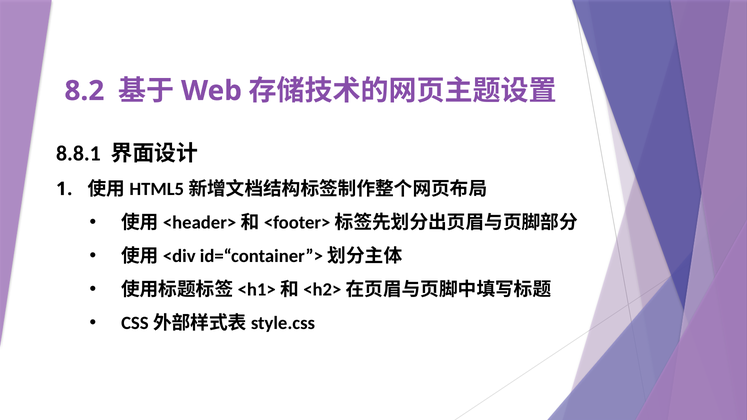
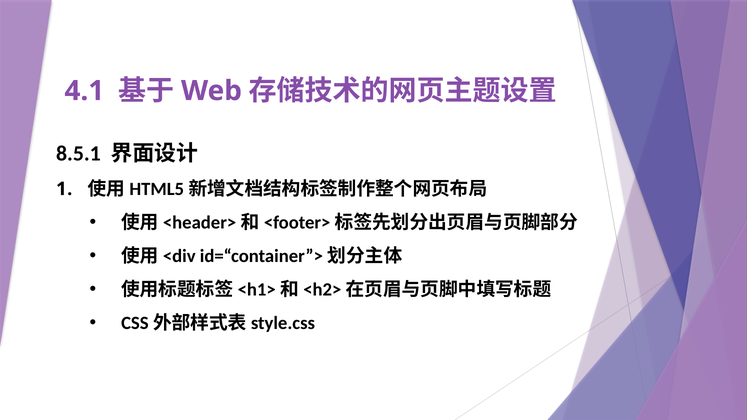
8.2: 8.2 -> 4.1 (84, 91)
8.8.1: 8.8.1 -> 8.5.1 (78, 154)
